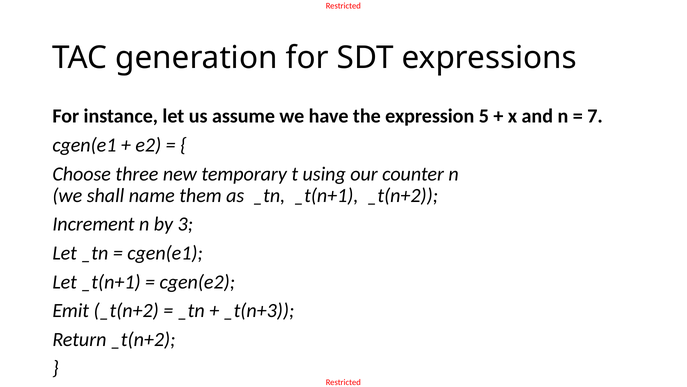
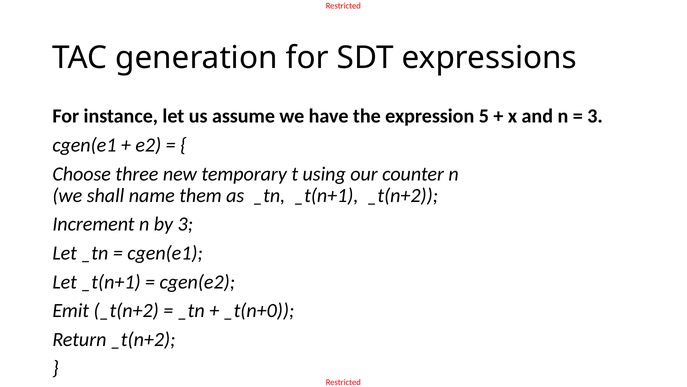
7: 7 -> 3 (595, 116)
_t(n+3: _t(n+3 -> _t(n+0 (259, 310)
